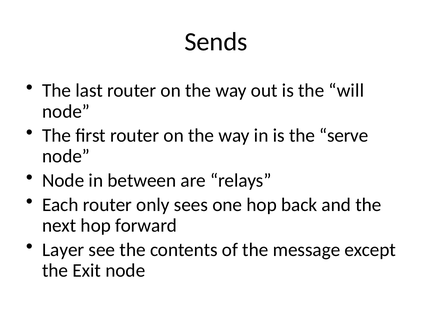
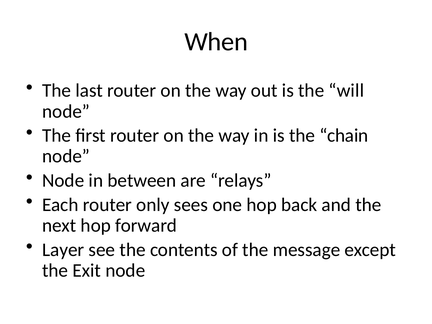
Sends: Sends -> When (216, 42)
serve: serve -> chain (344, 136)
